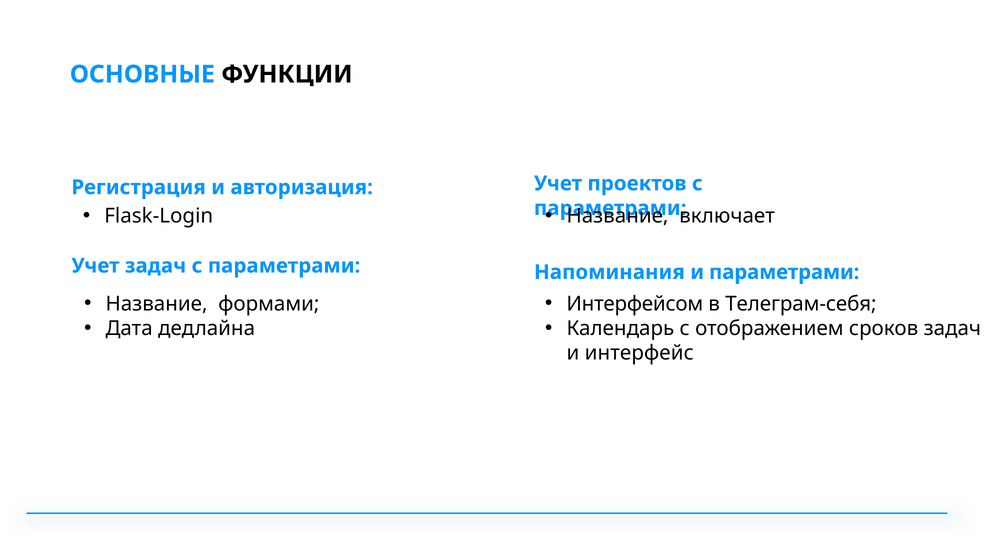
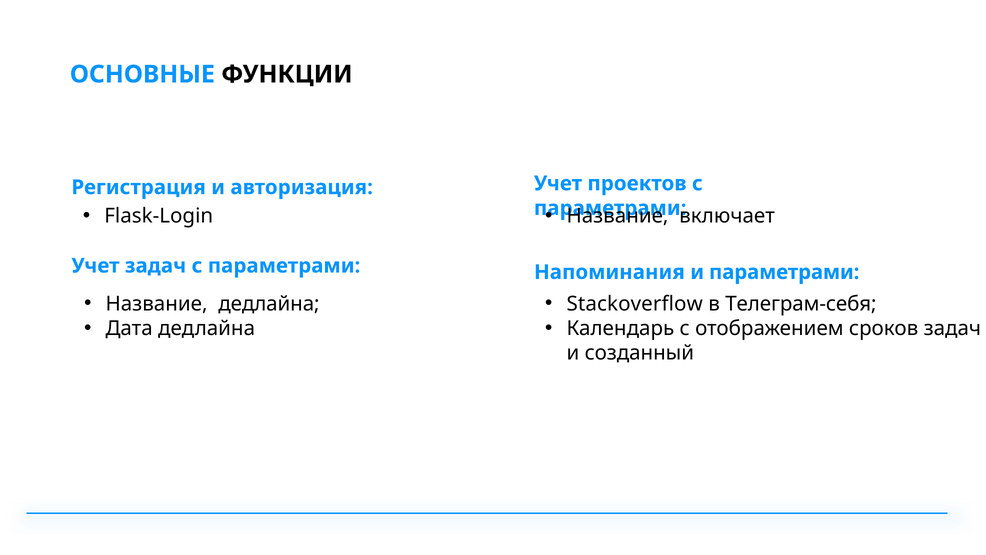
Название формами: формами -> дедлайна (269, 304)
Интерфейсом: Интерфейсом -> Stackoverflow (635, 304)
интерфейс: интерфейс -> созданный (639, 353)
